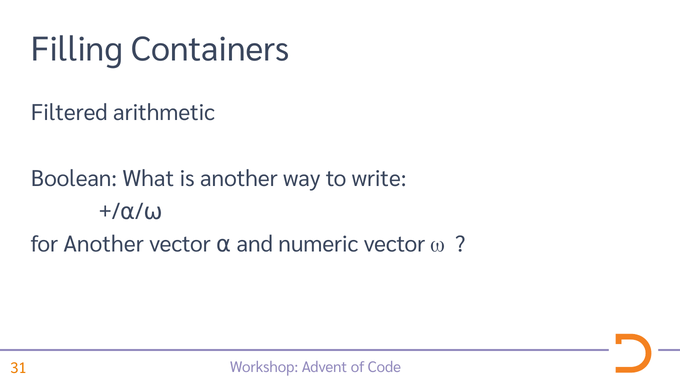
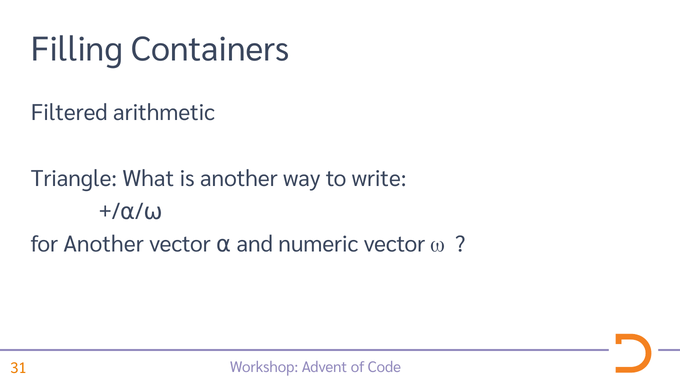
Boolean: Boolean -> Triangle (74, 178)
